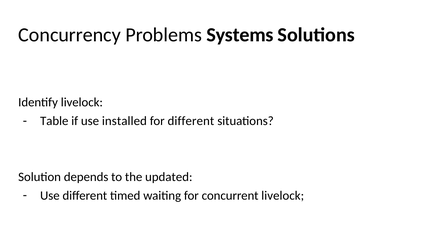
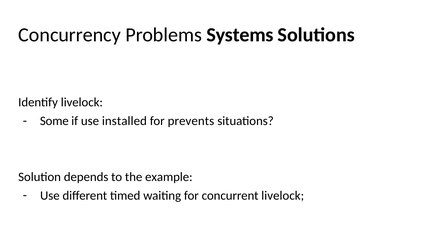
Table: Table -> Some (54, 121)
for different: different -> prevents (191, 121)
updated: updated -> example (169, 177)
